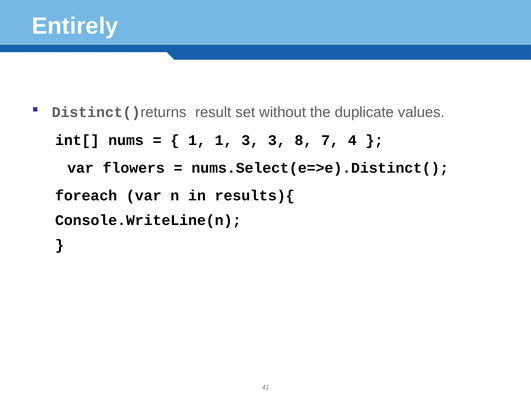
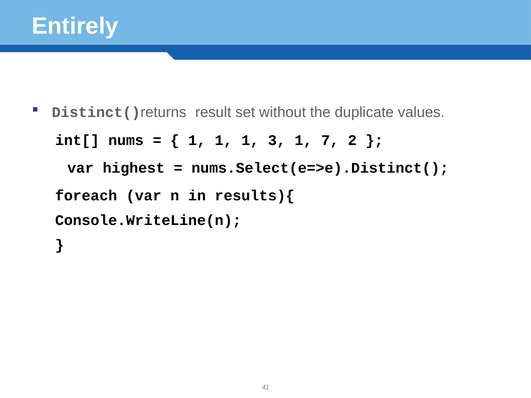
1 1 3: 3 -> 1 (250, 140)
3 8: 8 -> 1 (303, 140)
4: 4 -> 2 (352, 140)
flowers: flowers -> highest (134, 168)
